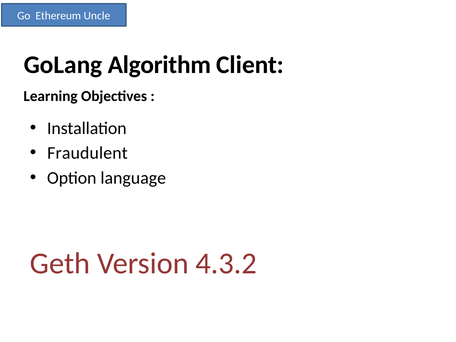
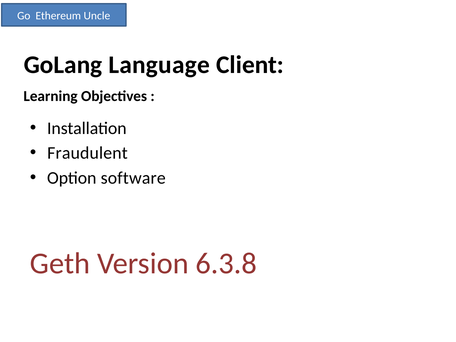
Algorithm: Algorithm -> Language (159, 65)
language: language -> software (133, 178)
4.3.2: 4.3.2 -> 6.3.8 (226, 263)
